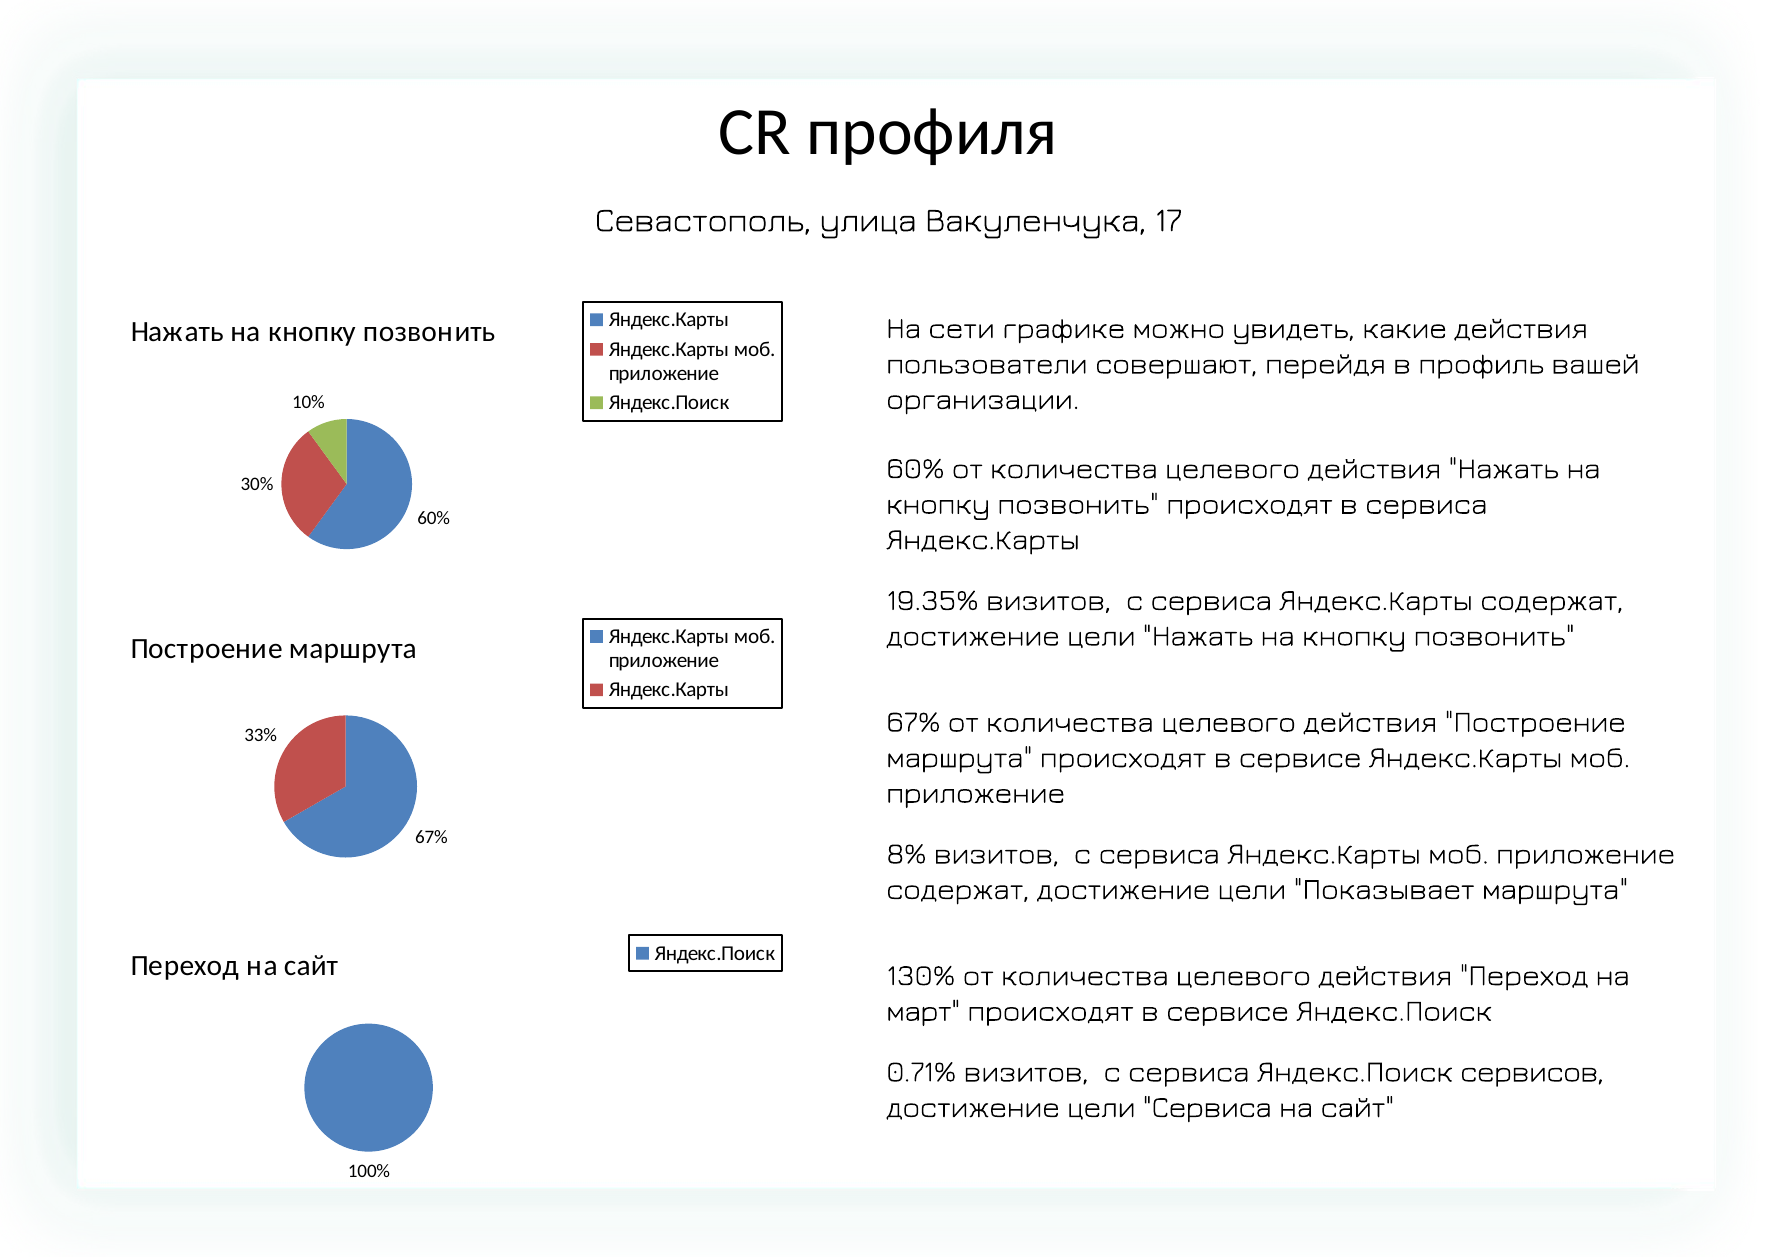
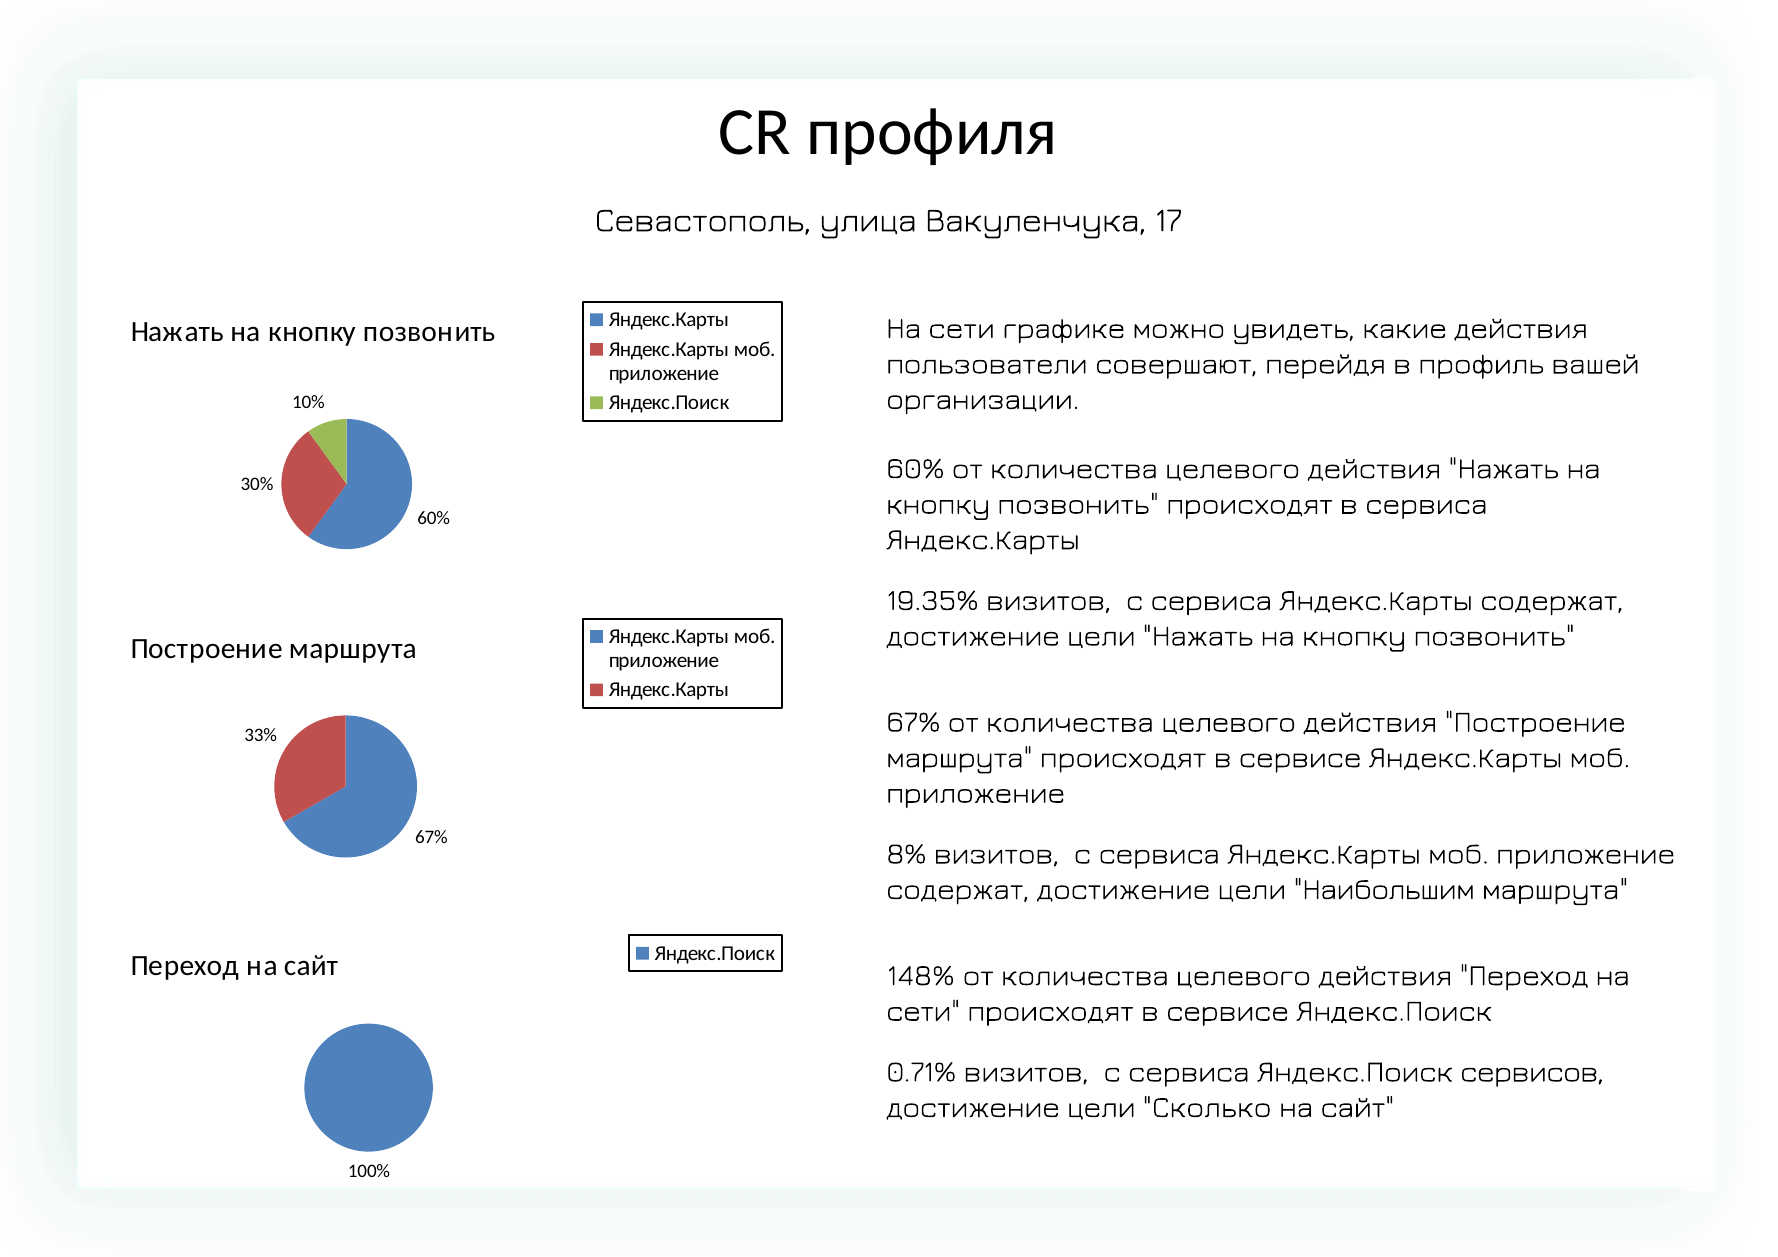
Показывает: Показывает -> Наибольшим (1384, 889)
130%: 130% -> 148% (921, 976)
март: март -> сети (923, 1011)
цели Сервиса: Сервиса -> Сколько (1207, 1107)
